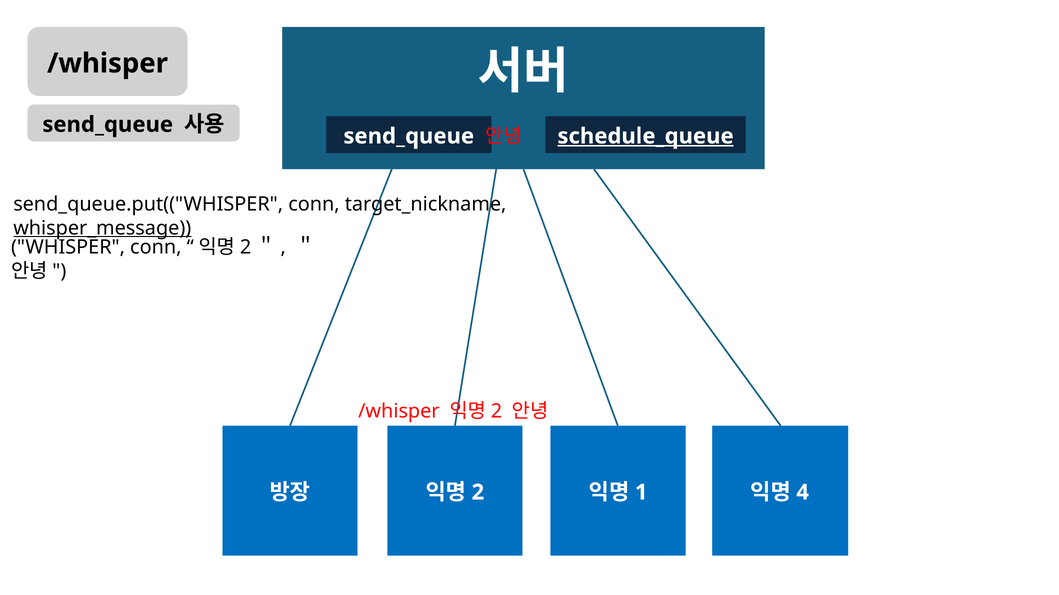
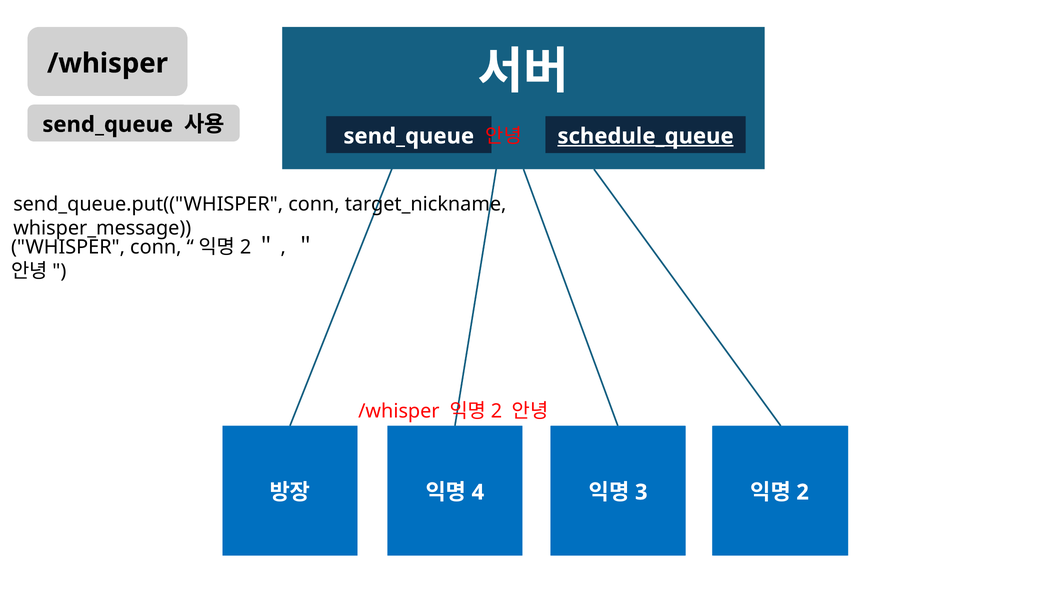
whisper_message underline: present -> none (102, 228)
2: 2 -> 4 (478, 493)
1: 1 -> 3 (641, 493)
4: 4 -> 2 (803, 493)
